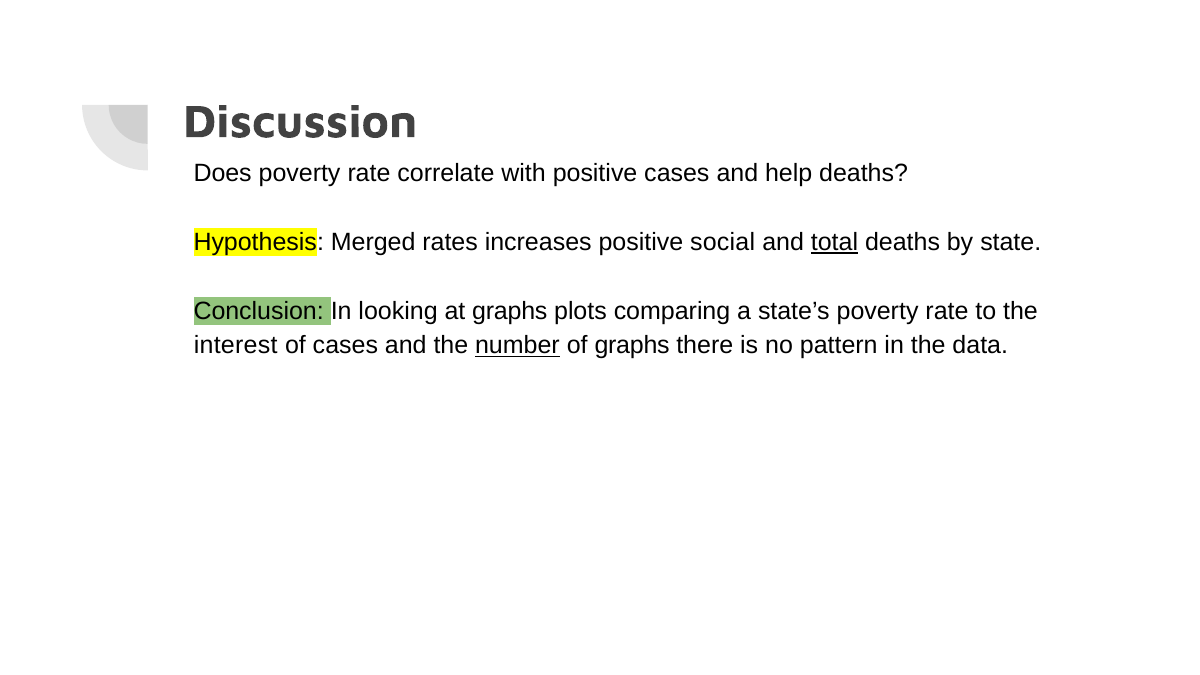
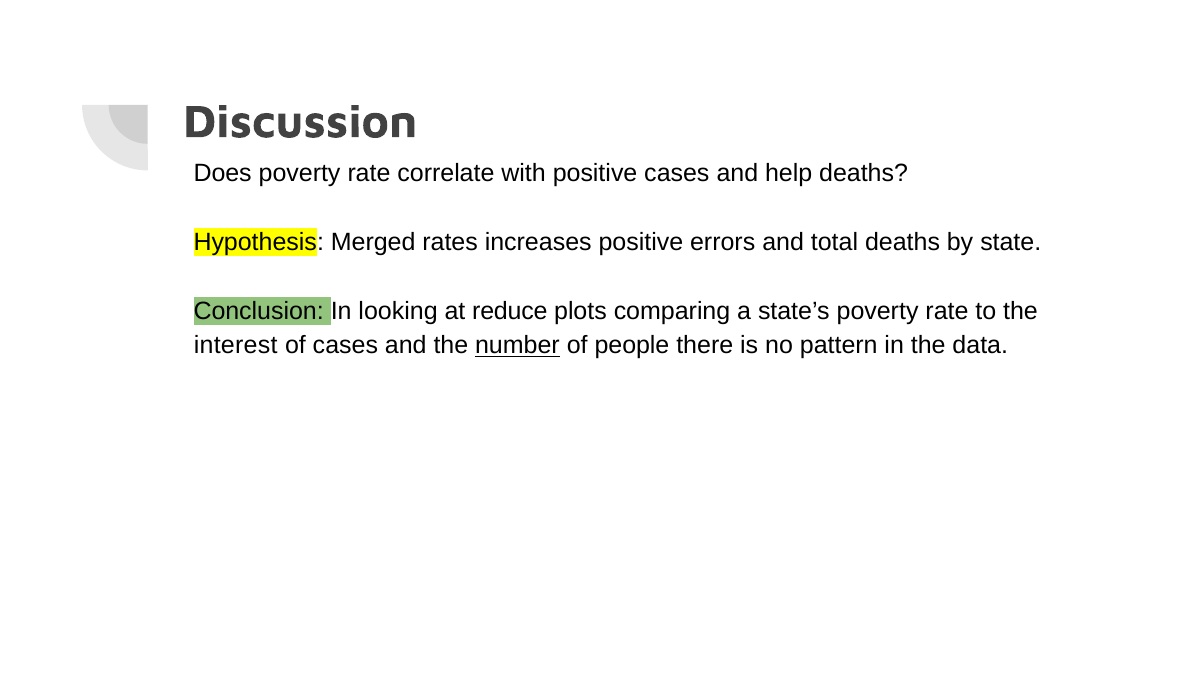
social: social -> errors (723, 242)
total underline: present -> none (834, 242)
at graphs: graphs -> reduce (510, 311)
of graphs: graphs -> people (632, 346)
